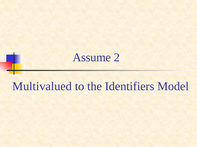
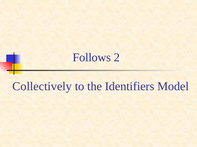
Assume: Assume -> Follows (92, 58)
Multivalued: Multivalued -> Collectively (42, 87)
